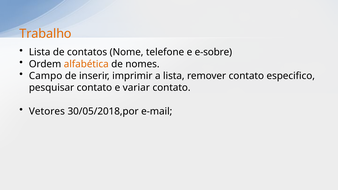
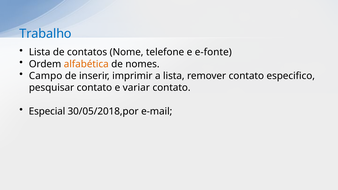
Trabalho colour: orange -> blue (46, 34)
e-sobre: e-sobre -> e-fonte (213, 52)
Vetores: Vetores -> Especial (47, 111)
